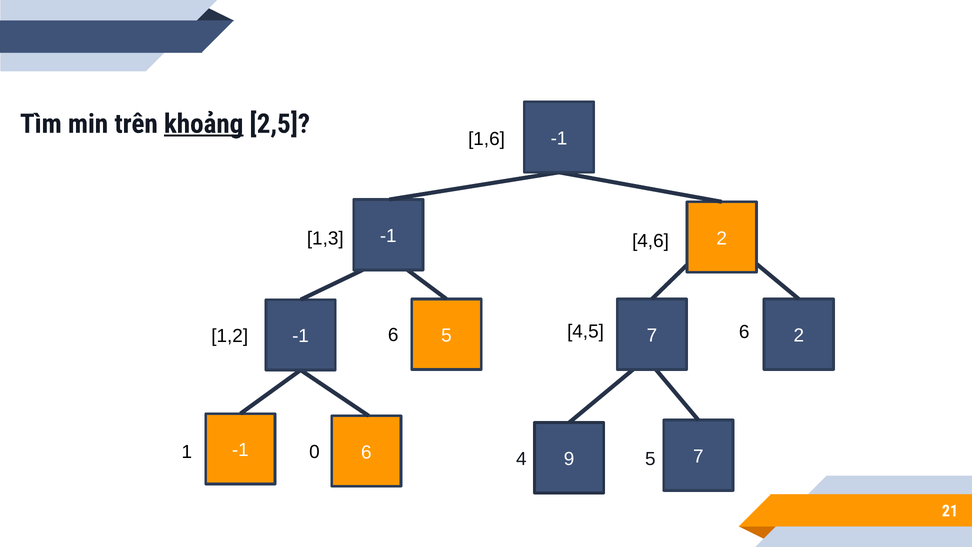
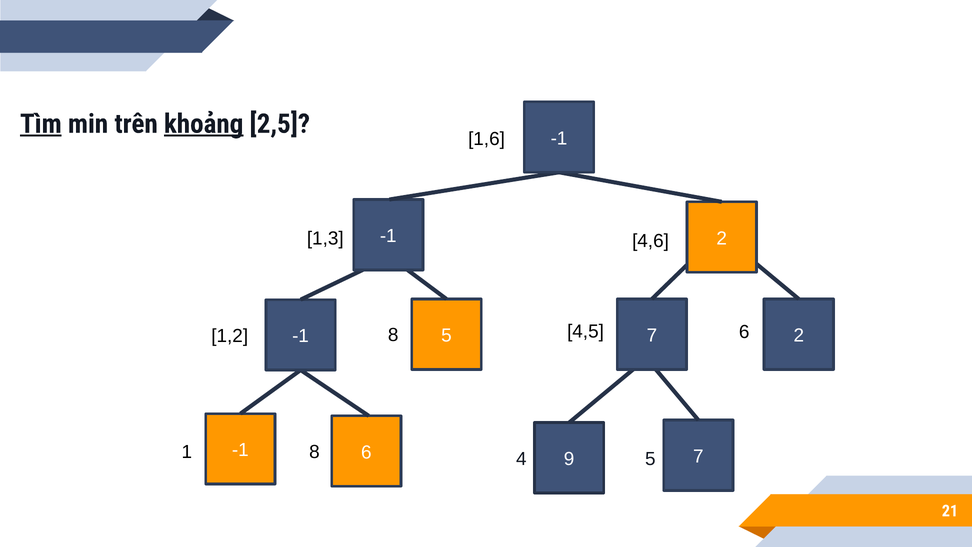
Tìm underline: none -> present (41, 124)
1,2 6: 6 -> 8 (393, 335)
1 0: 0 -> 8 (314, 452)
